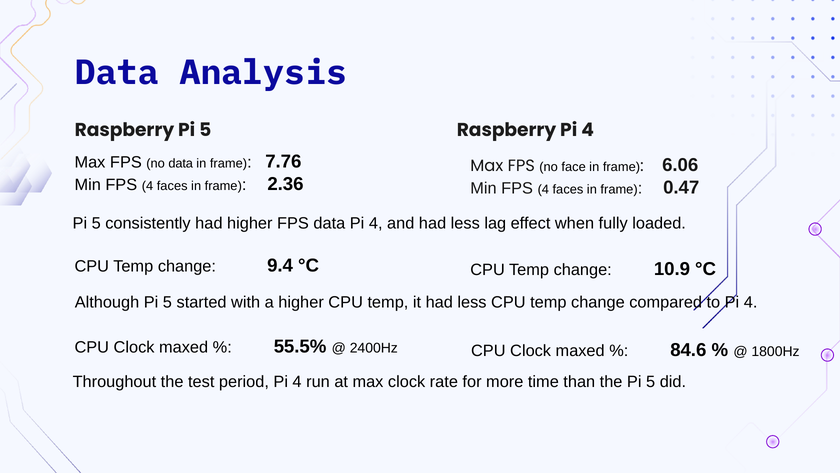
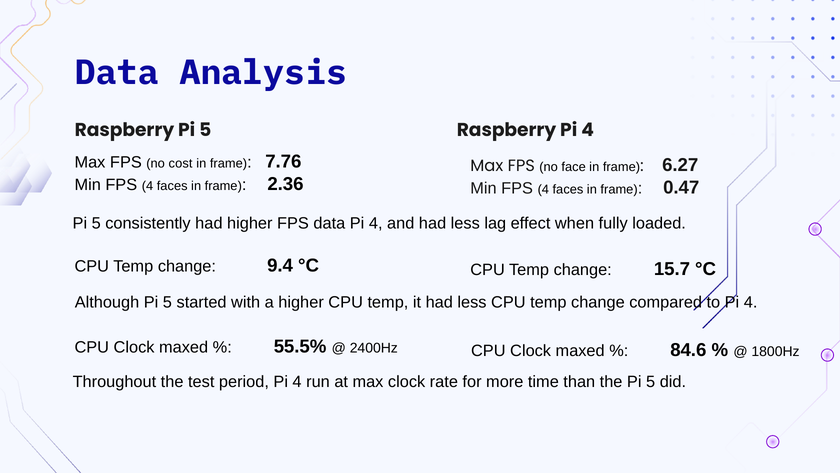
no data: data -> cost (181, 164)
6.06: 6.06 -> 6.27 (680, 165)
10.9: 10.9 -> 15.7 (672, 269)
